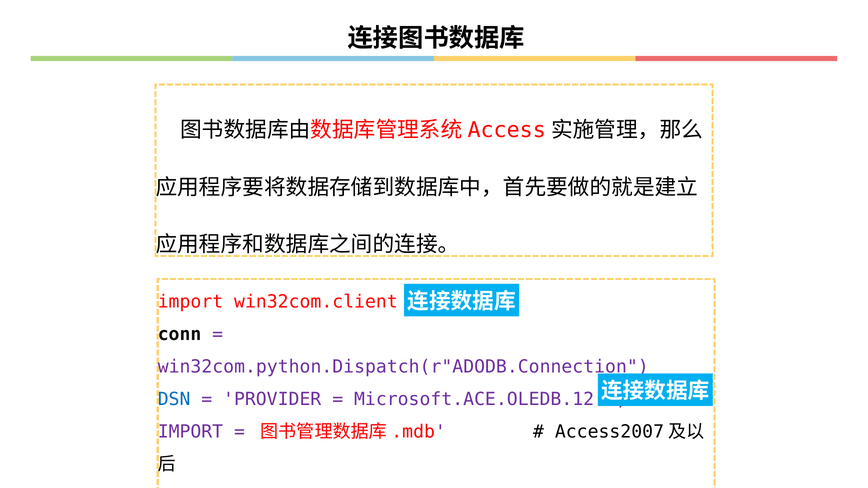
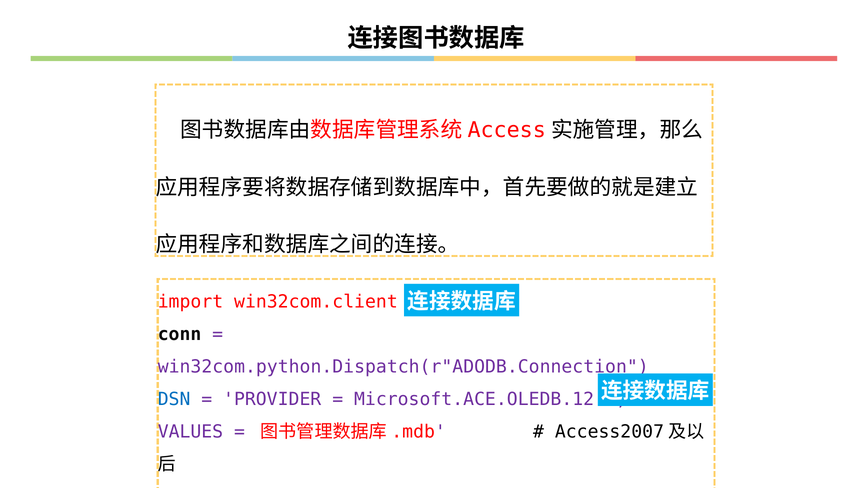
IMPORT: IMPORT -> VALUES (190, 432)
